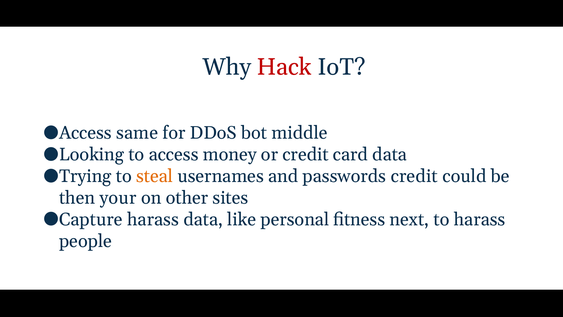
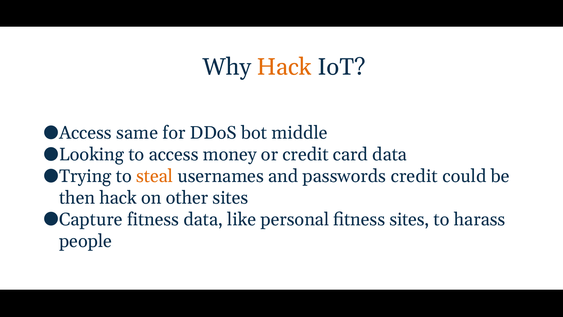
Hack colour: red -> orange (284, 67)
then your: your -> hack (118, 198)
Capture harass: harass -> fitness (153, 219)
fitness next: next -> sites (409, 219)
